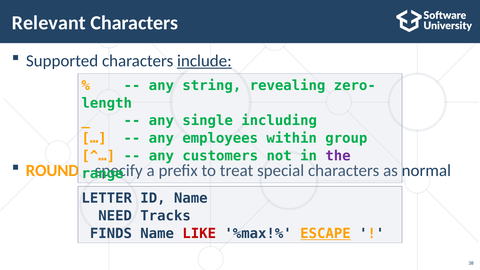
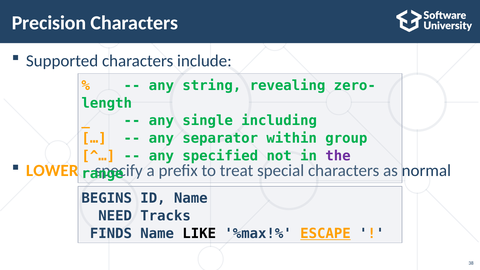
Relevant: Relevant -> Precision (49, 23)
include underline: present -> none (204, 61)
employees: employees -> separator (220, 138)
customers: customers -> specified (220, 156)
ROUND: ROUND -> LOWER (52, 171)
LETTER: LETTER -> BEGINS (107, 198)
LIKE colour: red -> black (199, 234)
